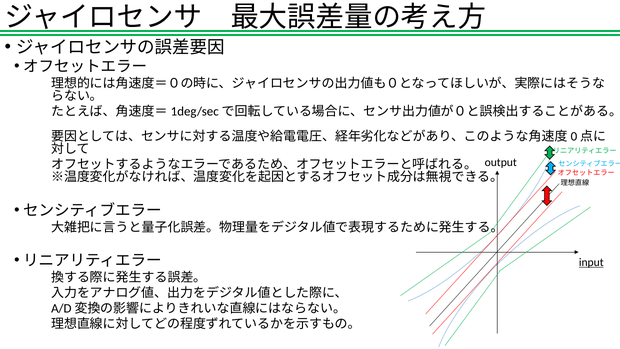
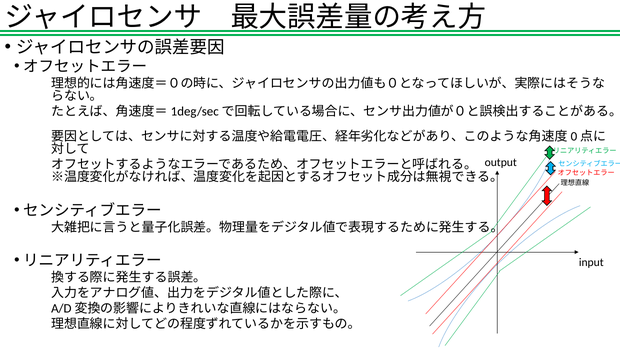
input underline: present -> none (591, 262)
